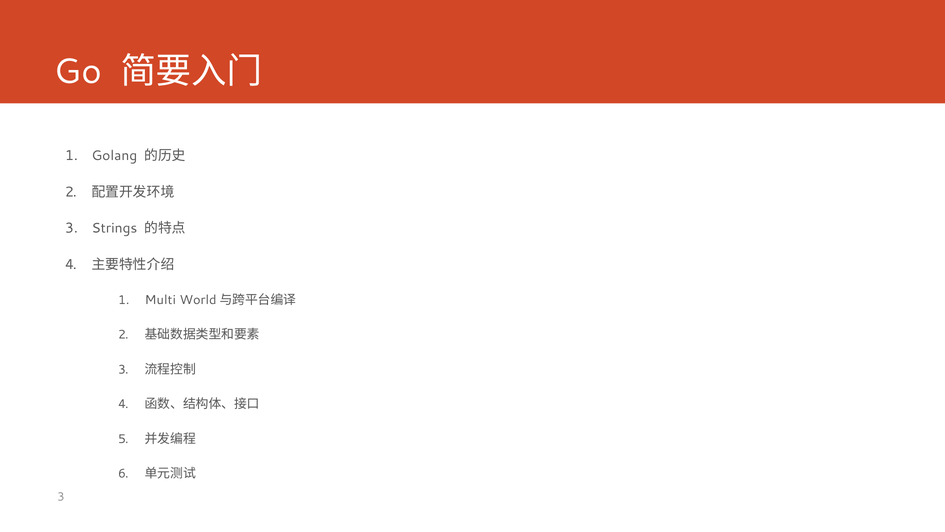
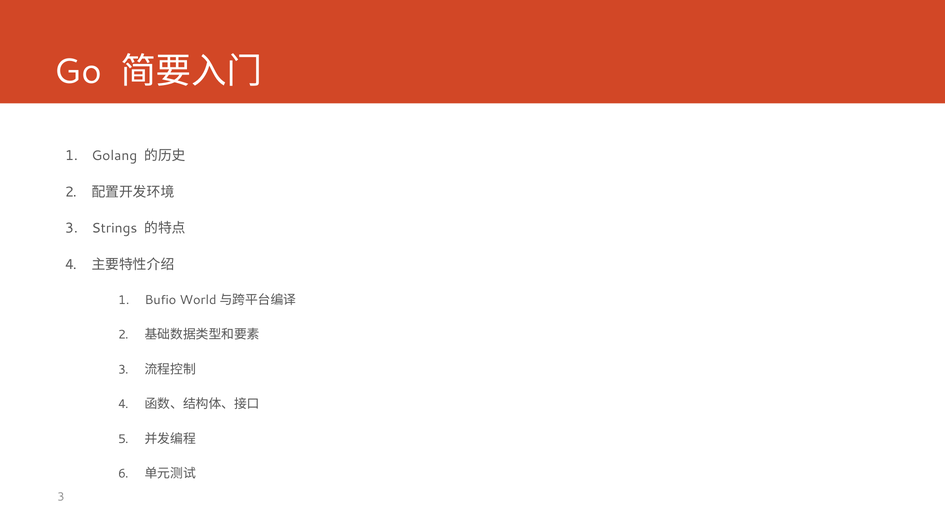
Multi: Multi -> Bufio (160, 300)
